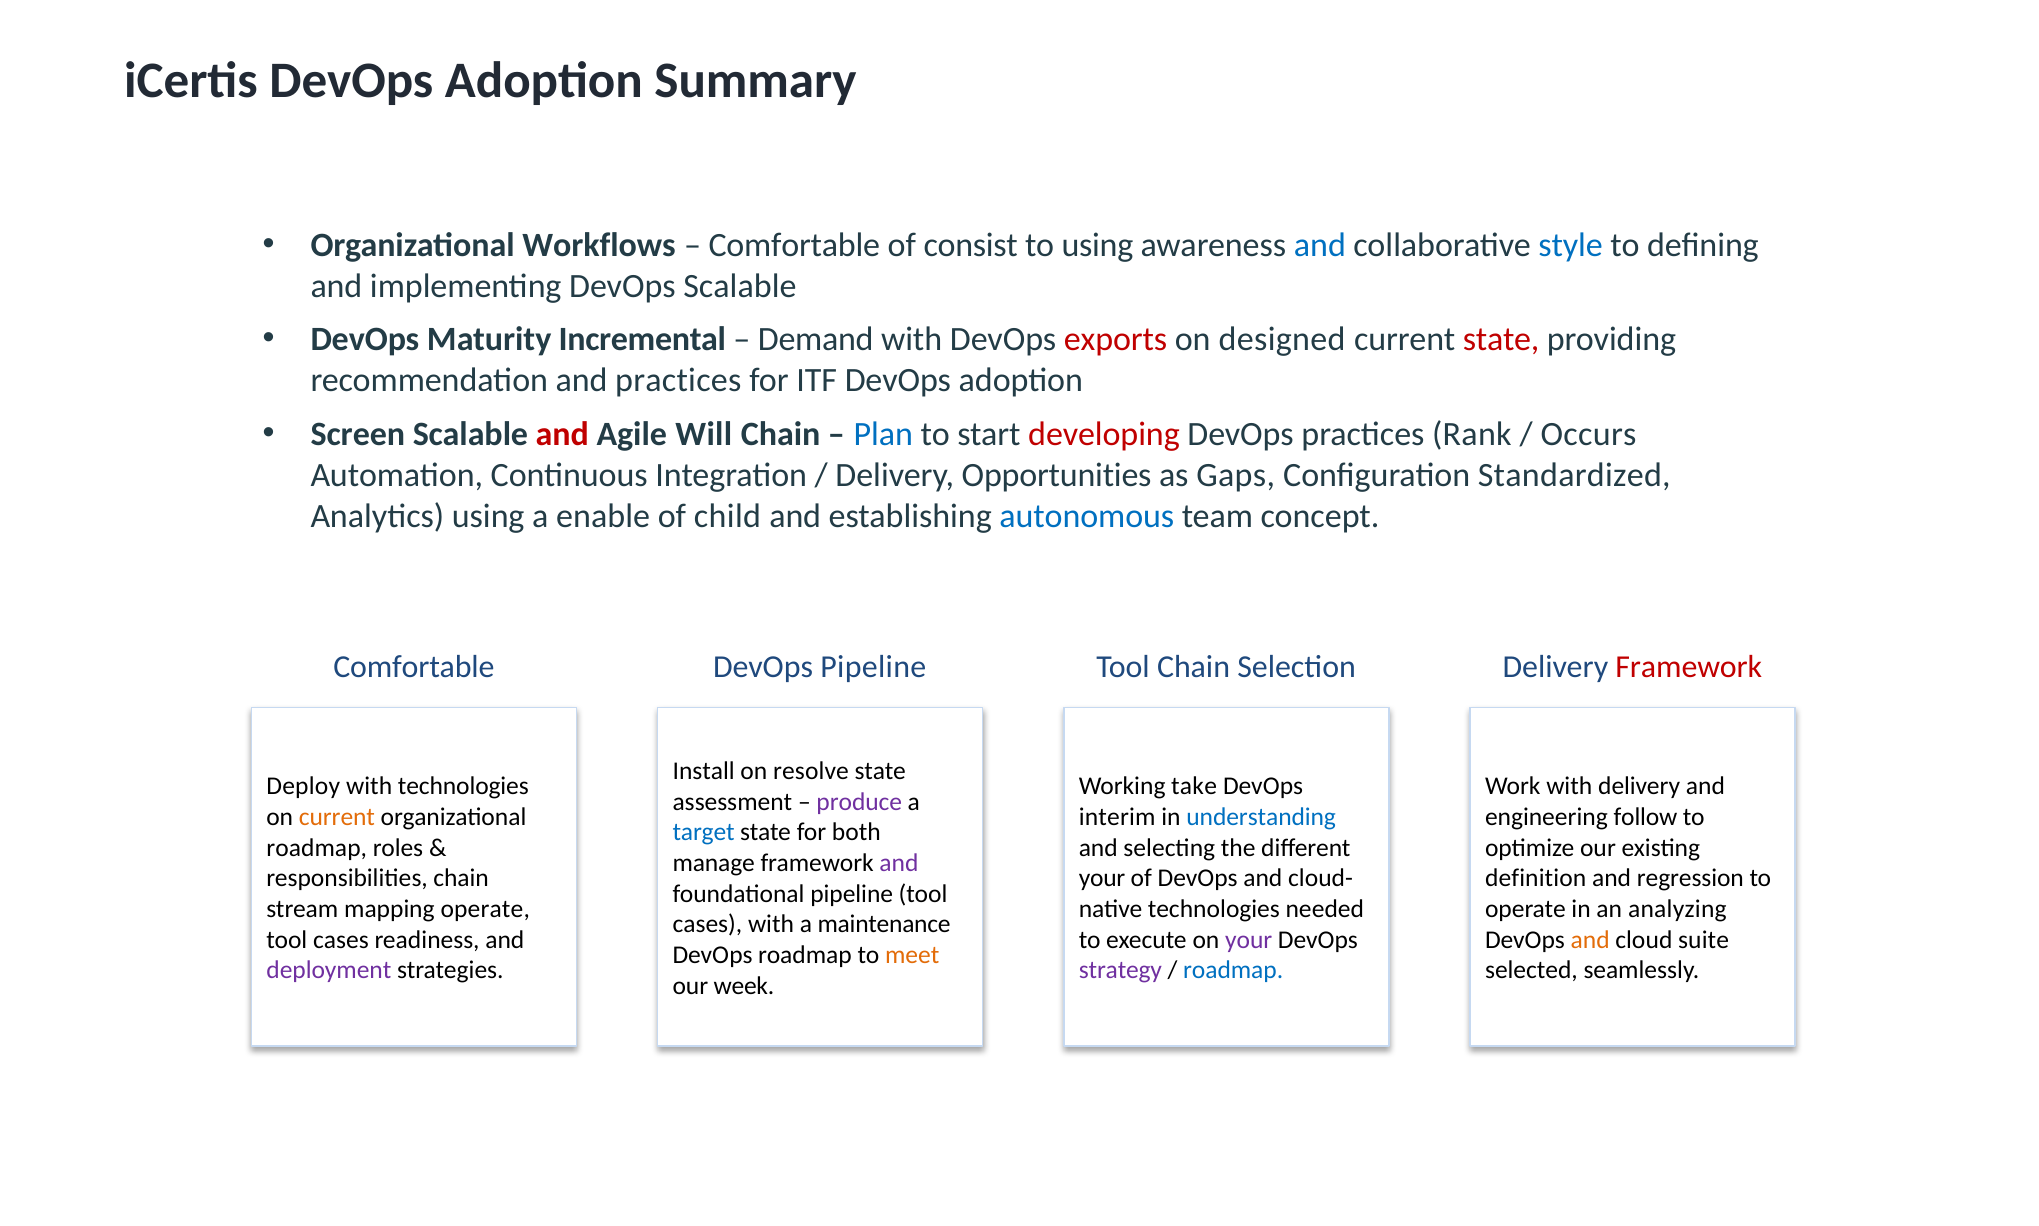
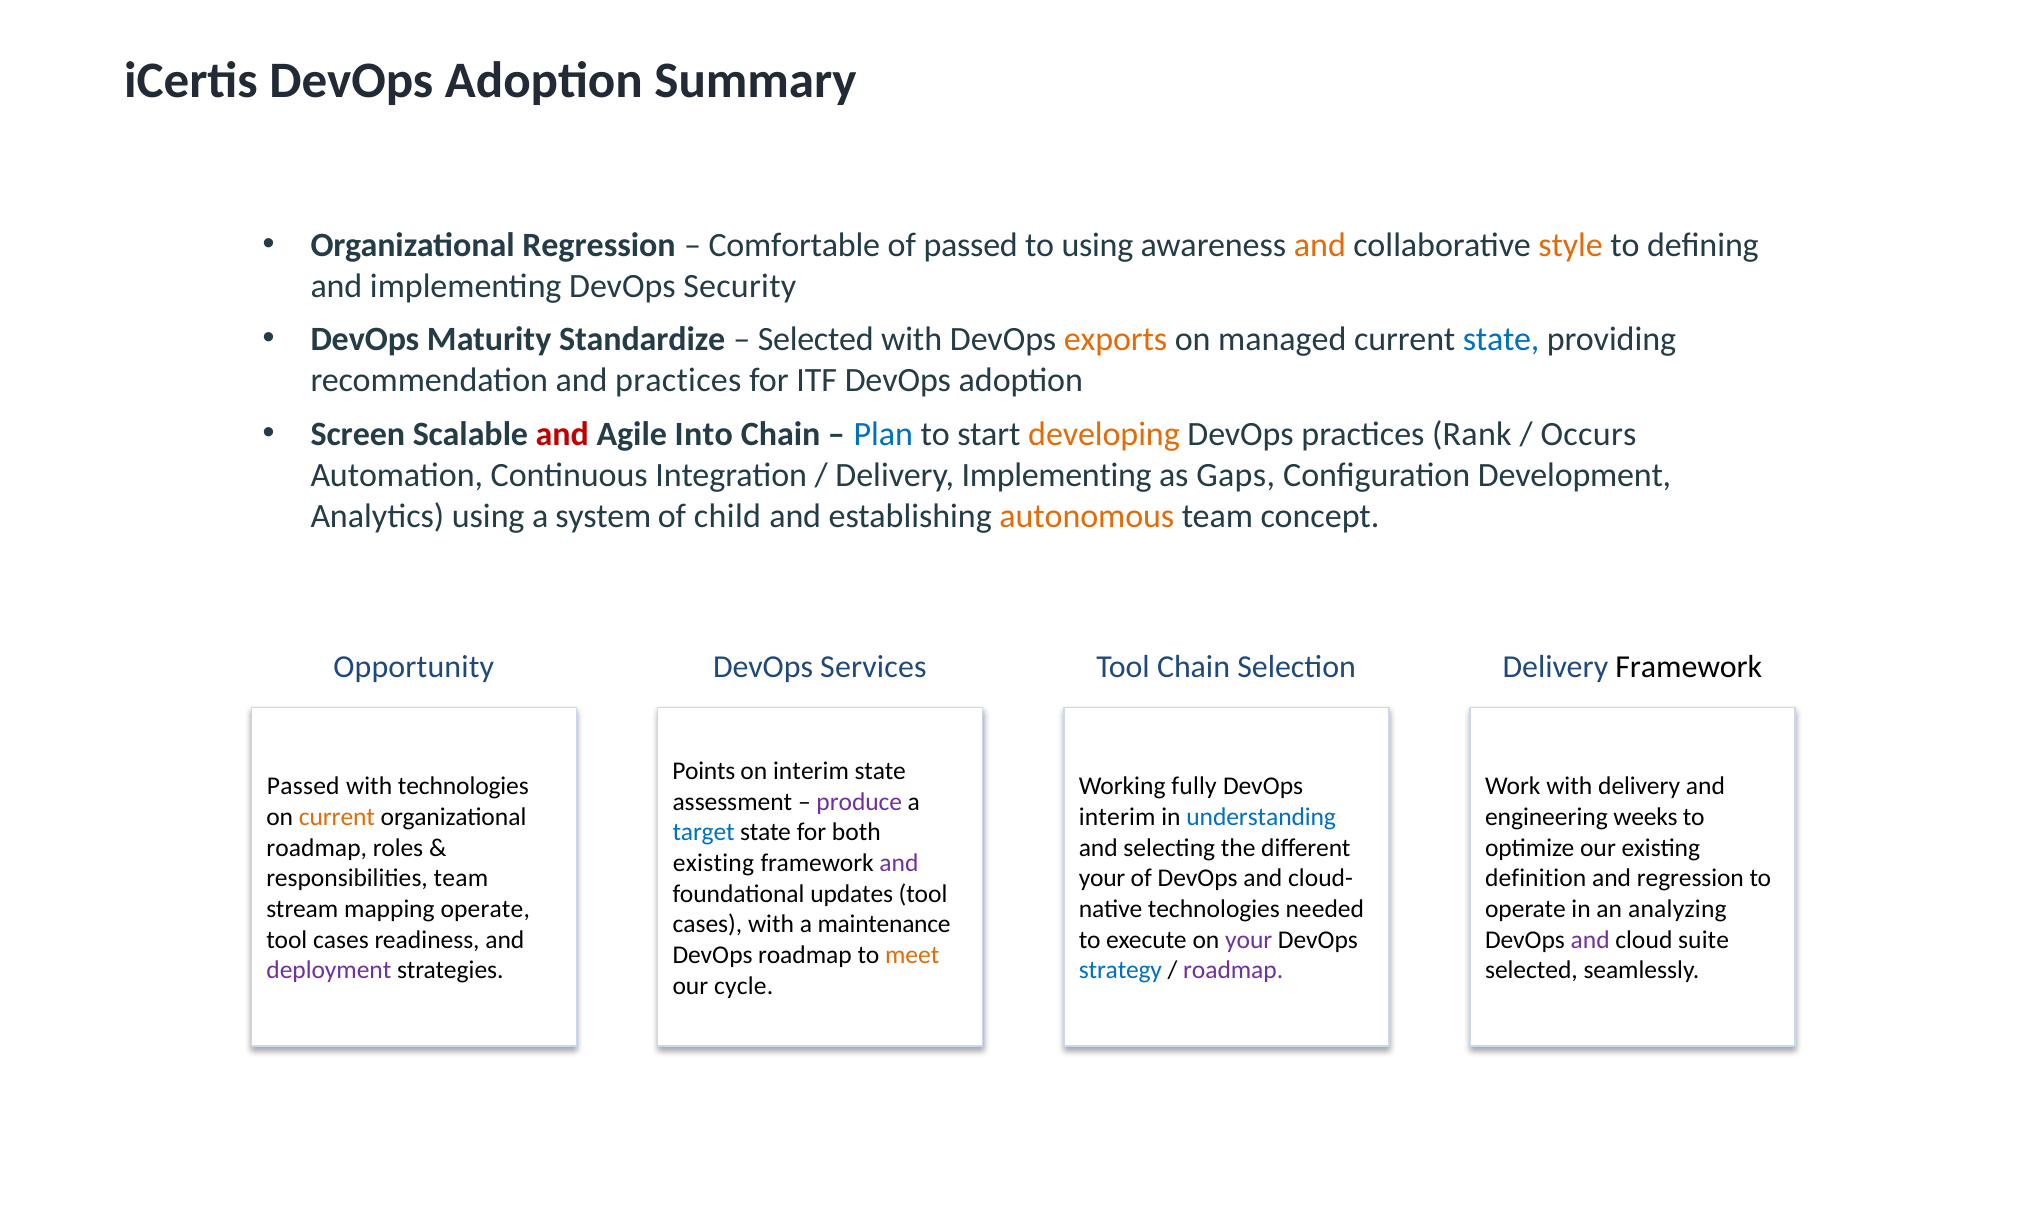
Organizational Workflows: Workflows -> Regression (599, 245)
of consist: consist -> passed (971, 245)
and colour: blue -> orange (1320, 245)
style colour: blue -> orange (1571, 245)
DevOps Scalable: Scalable -> Security (740, 286)
Incremental: Incremental -> Standardize (642, 340)
Demand: Demand -> Selected (816, 340)
exports colour: red -> orange (1116, 340)
designed: designed -> managed (1282, 340)
state colour: red -> blue (1501, 340)
Will: Will -> Into (704, 434)
developing colour: red -> orange (1104, 434)
Delivery Opportunities: Opportunities -> Implementing (1057, 475)
Standardized: Standardized -> Development (1575, 475)
enable: enable -> system (603, 516)
autonomous colour: blue -> orange (1087, 516)
Comfortable: Comfortable -> Opportunity (414, 667)
DevOps Pipeline: Pipeline -> Services (873, 667)
Framework colour: red -> black (1689, 667)
Install: Install -> Points (704, 771)
on resolve: resolve -> interim (811, 771)
Deploy: Deploy -> Passed (303, 787)
take: take -> fully (1194, 787)
follow: follow -> weeks (1646, 817)
manage: manage -> existing (714, 863)
responsibilities chain: chain -> team (461, 879)
foundational pipeline: pipeline -> updates (852, 894)
and colour: orange -> purple (1590, 940)
strategy colour: purple -> blue (1120, 971)
roadmap colour: blue -> purple (1233, 971)
week: week -> cycle (744, 986)
